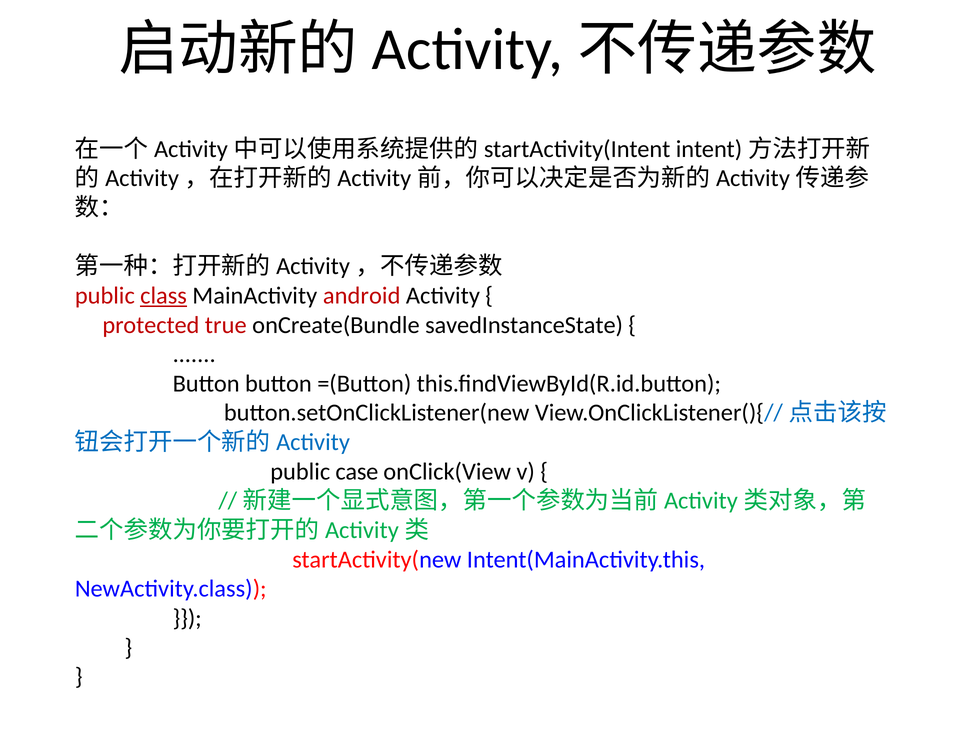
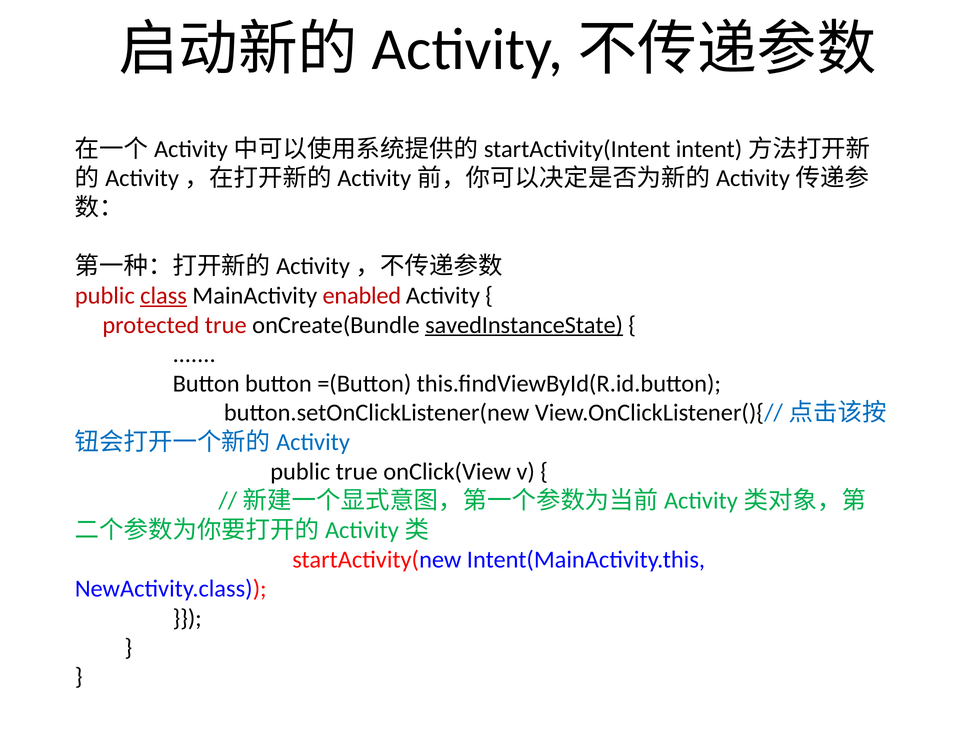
android: android -> enabled (362, 296)
savedInstanceState underline: none -> present (524, 325)
public case: case -> true (357, 471)
